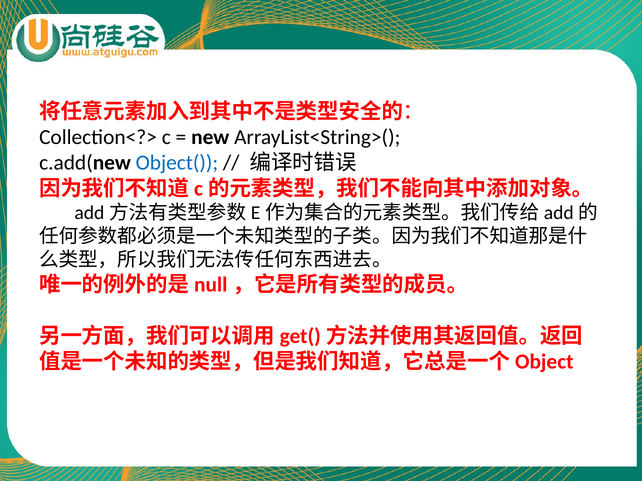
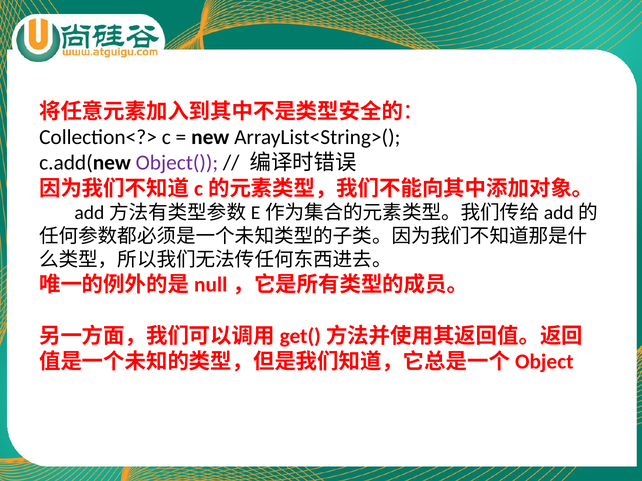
Object( colour: blue -> purple (177, 163)
